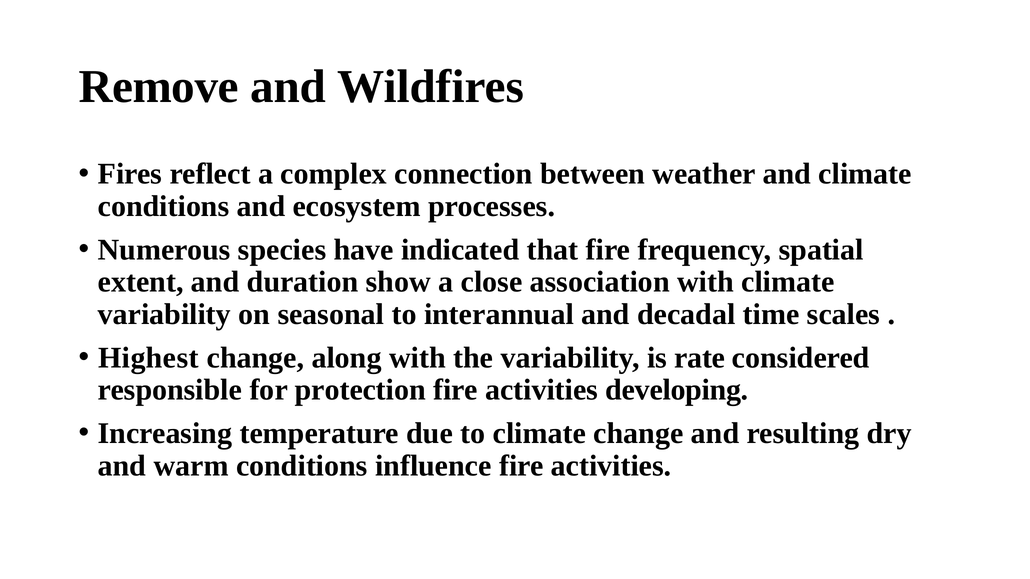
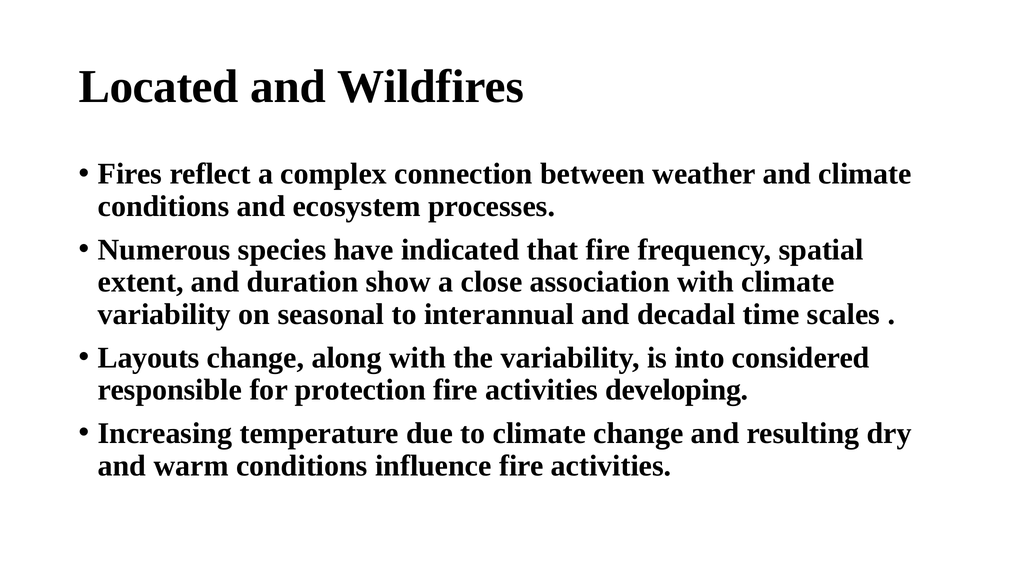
Remove: Remove -> Located (159, 87)
Highest: Highest -> Layouts (149, 358)
rate: rate -> into (700, 358)
